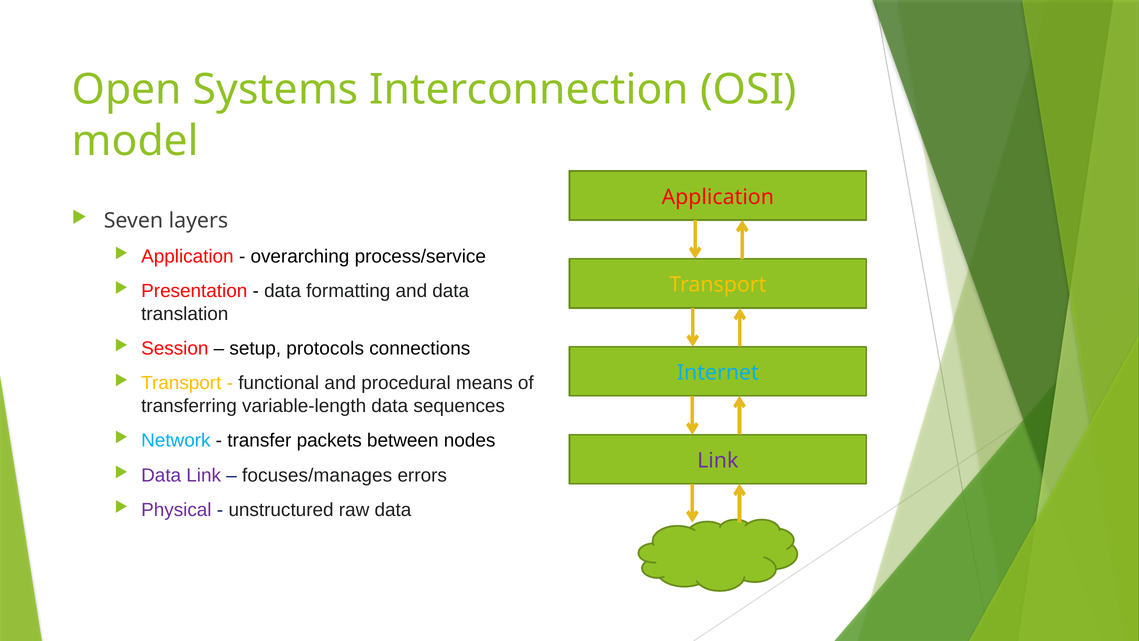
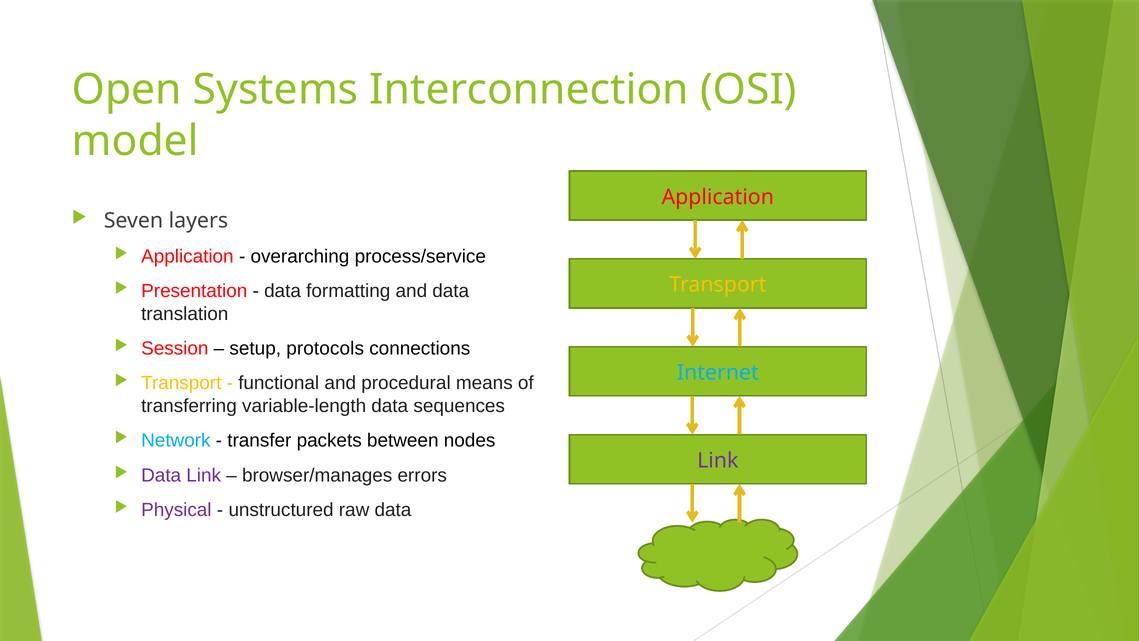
focuses/manages: focuses/manages -> browser/manages (317, 475)
